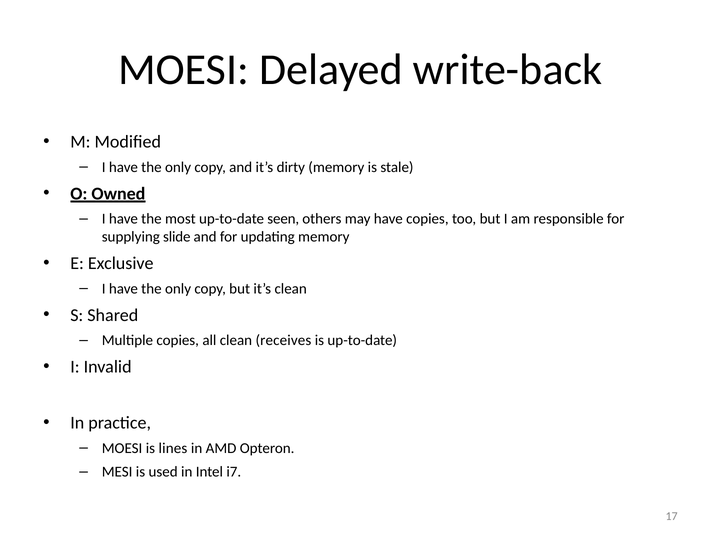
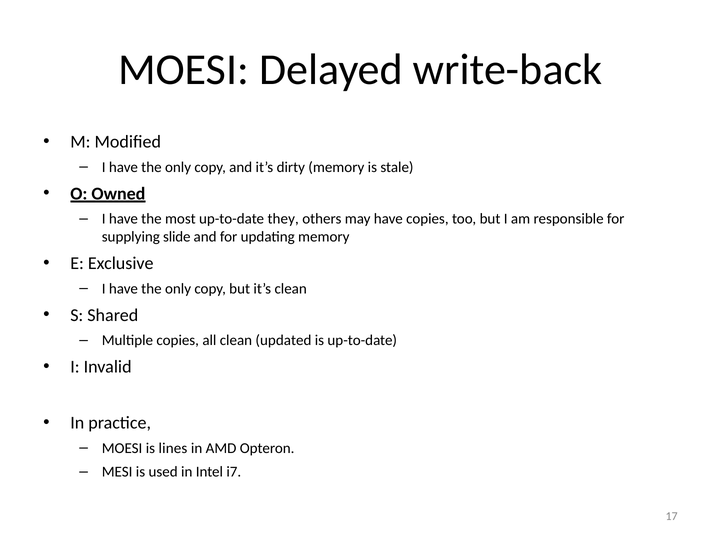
seen: seen -> they (283, 219)
receives: receives -> updated (283, 340)
